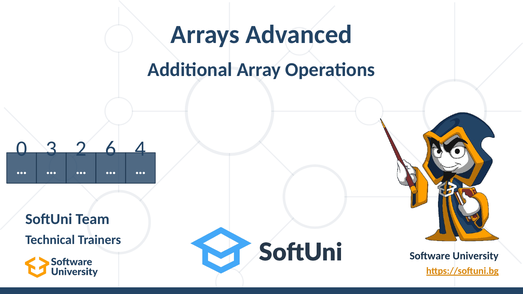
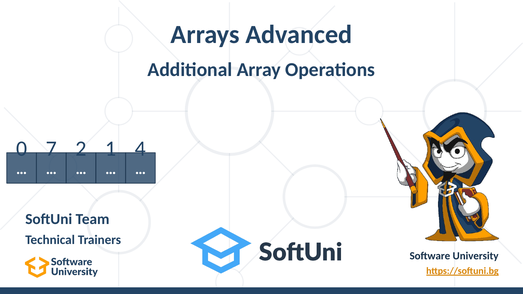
3: 3 -> 7 (51, 149)
6: 6 -> 1 (111, 149)
